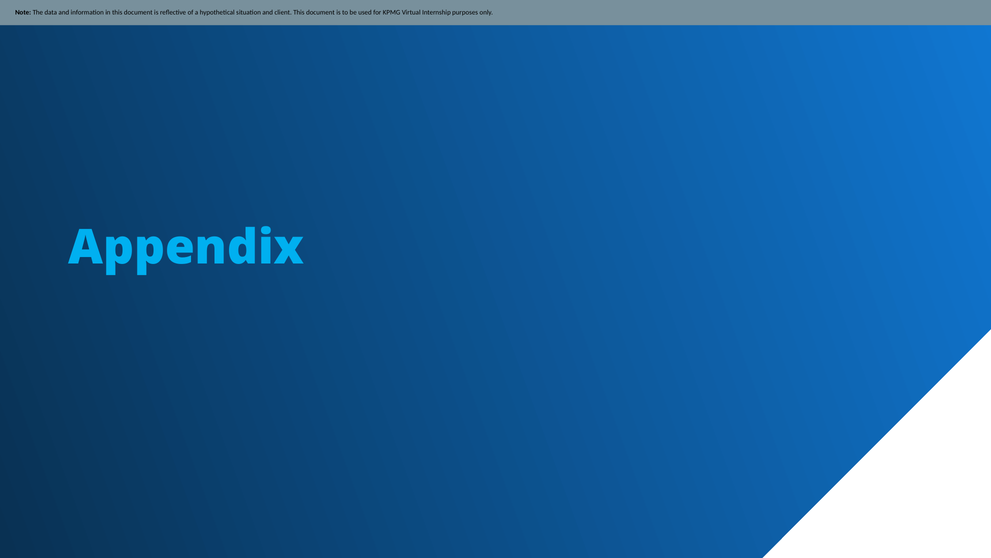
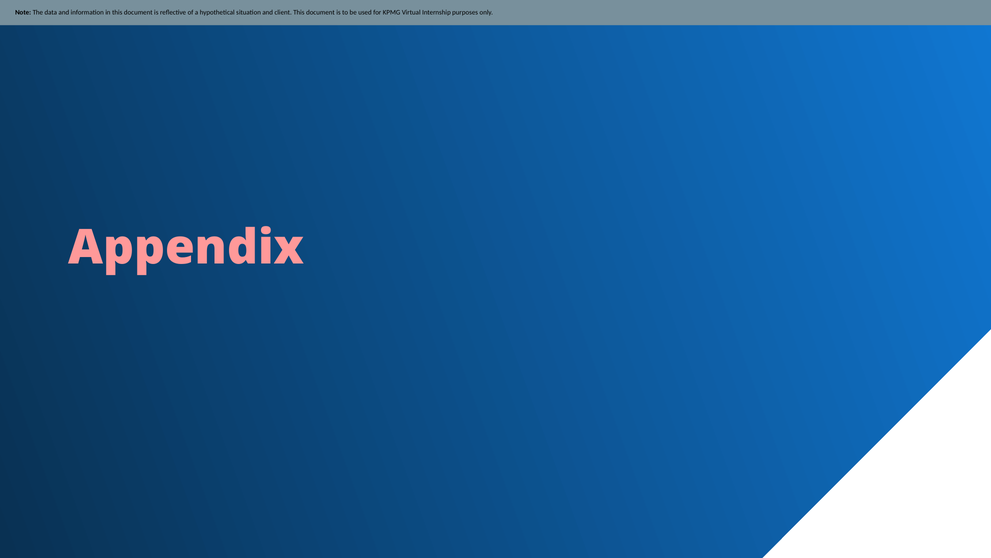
Appendix colour: light blue -> pink (186, 248)
